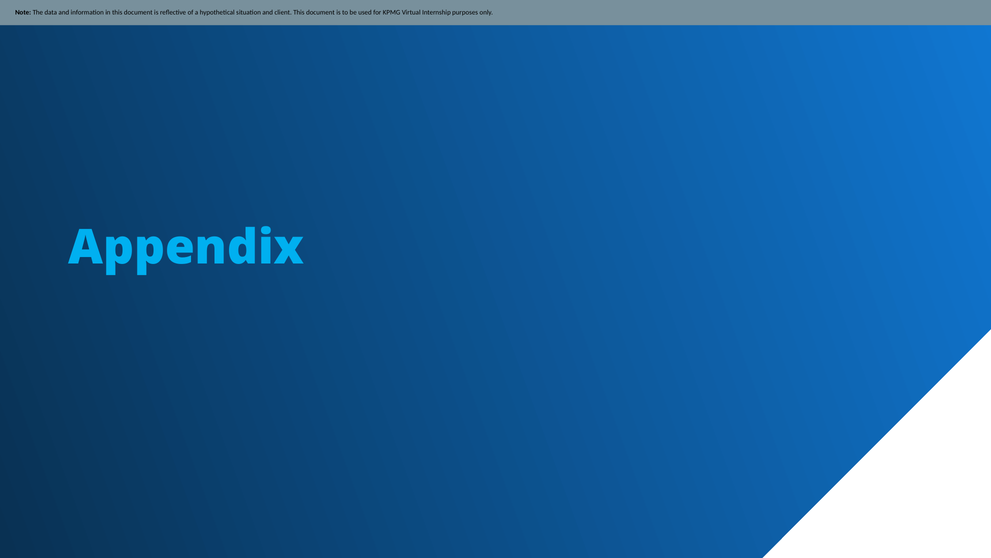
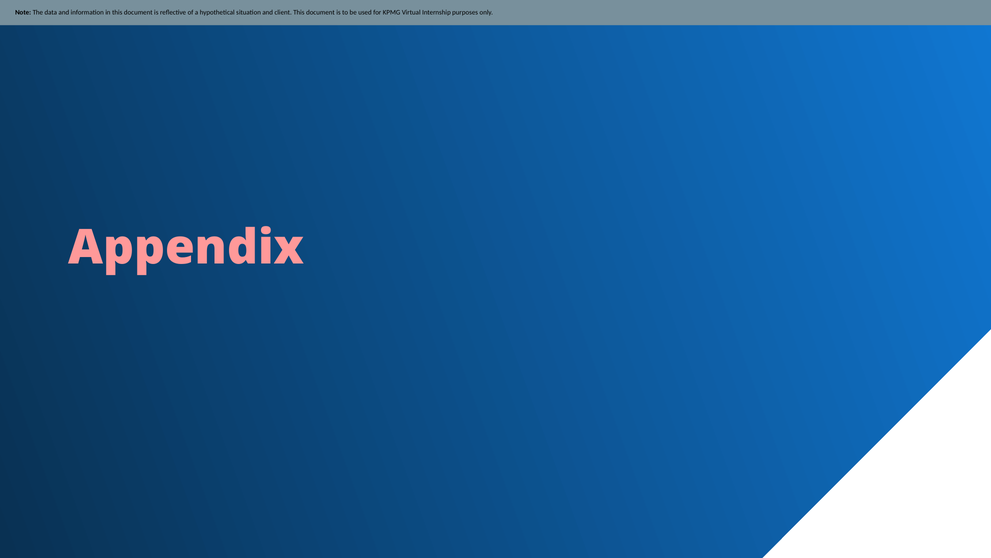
Appendix colour: light blue -> pink (186, 248)
